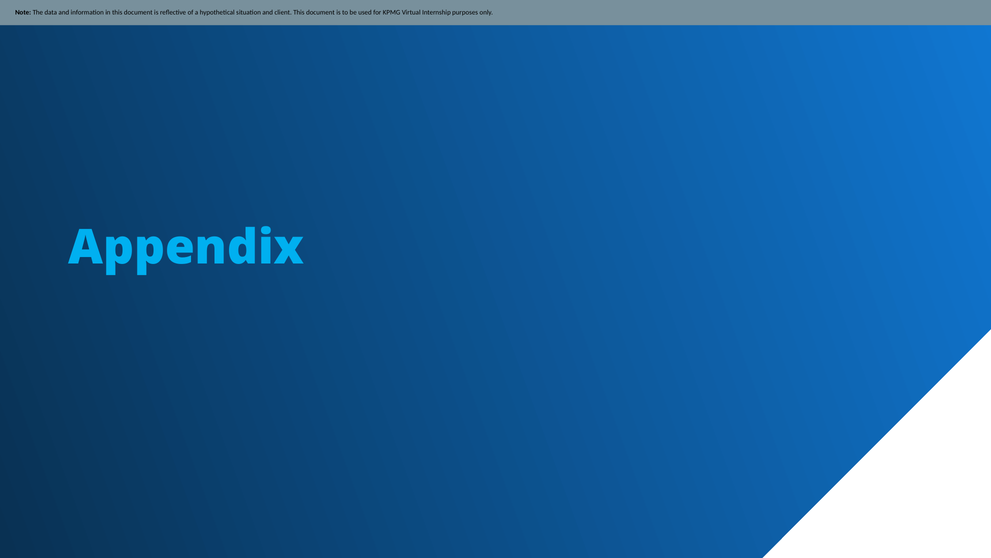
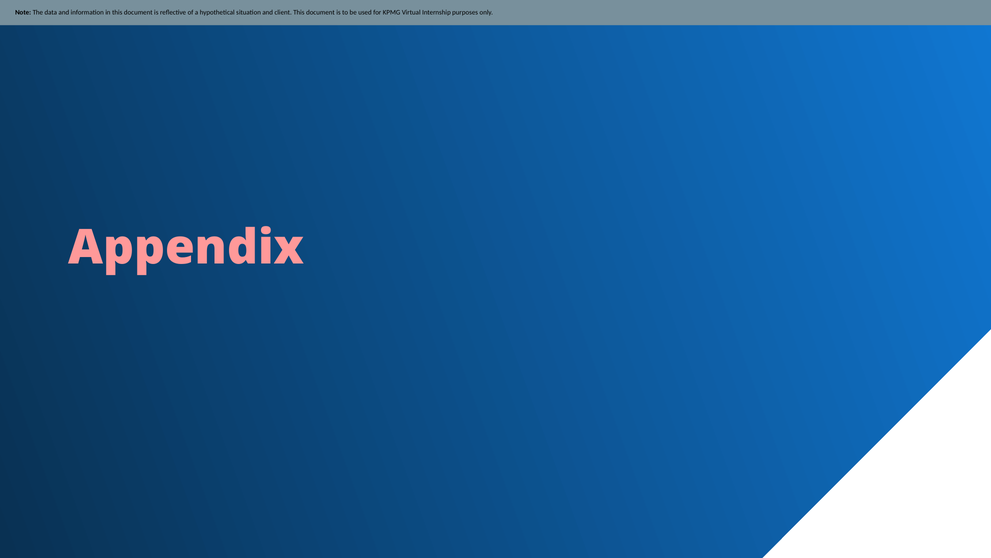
Appendix colour: light blue -> pink (186, 248)
